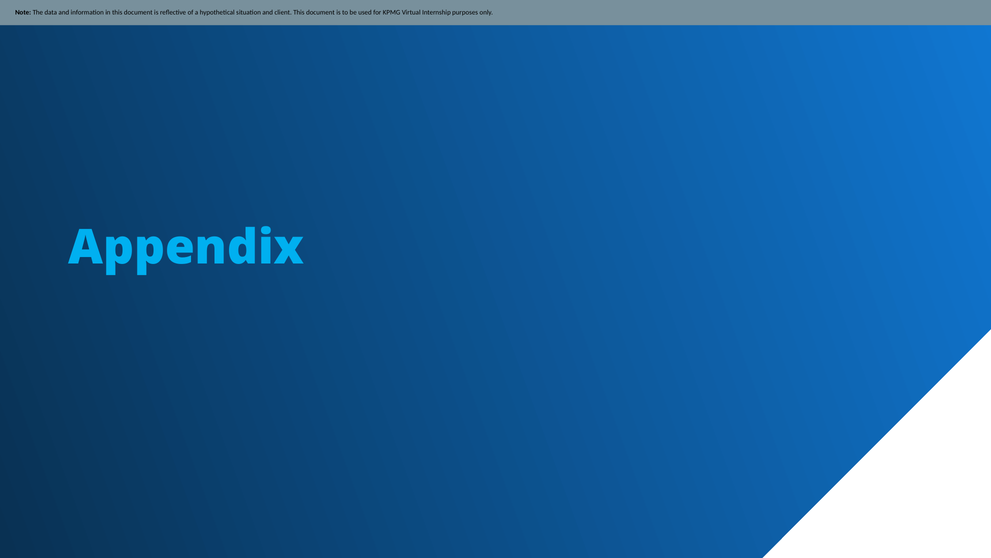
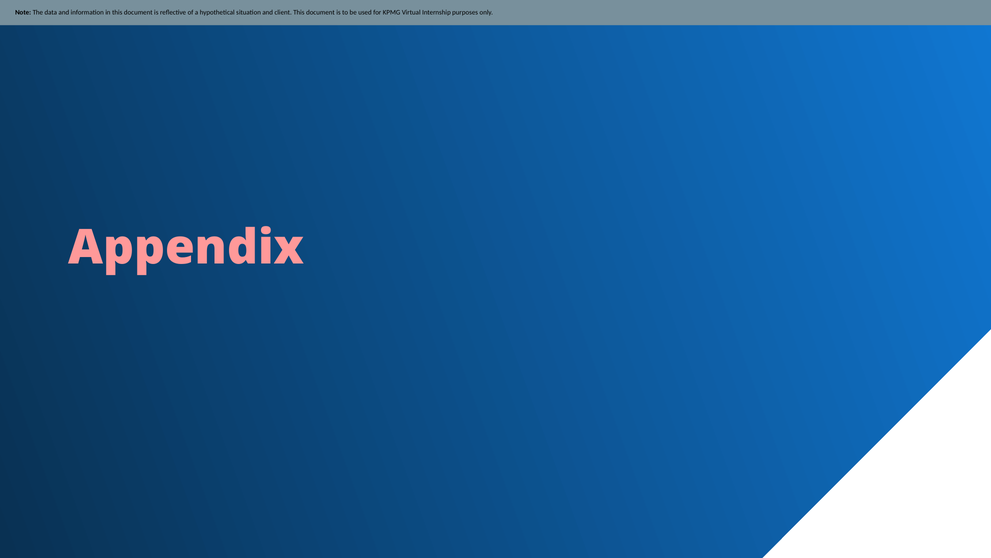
Appendix colour: light blue -> pink (186, 248)
